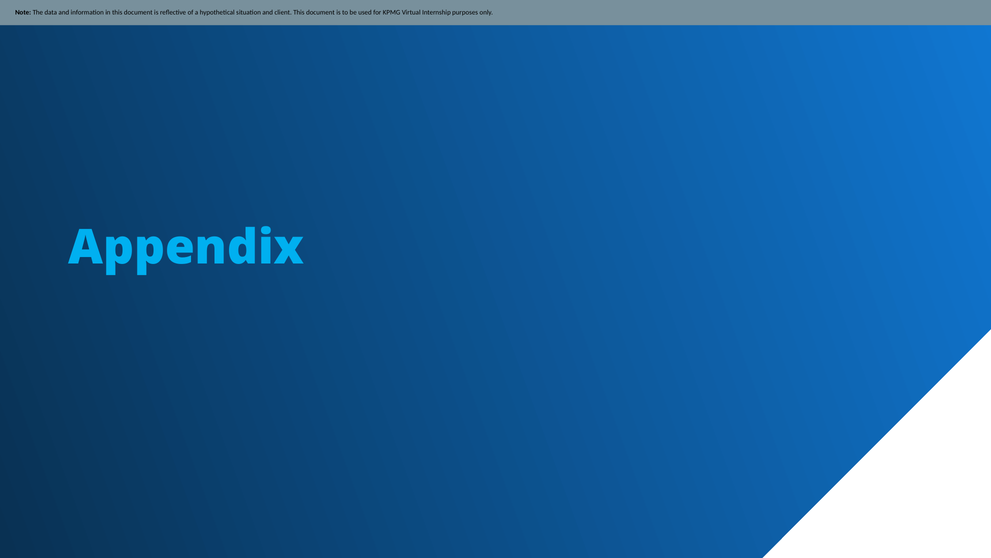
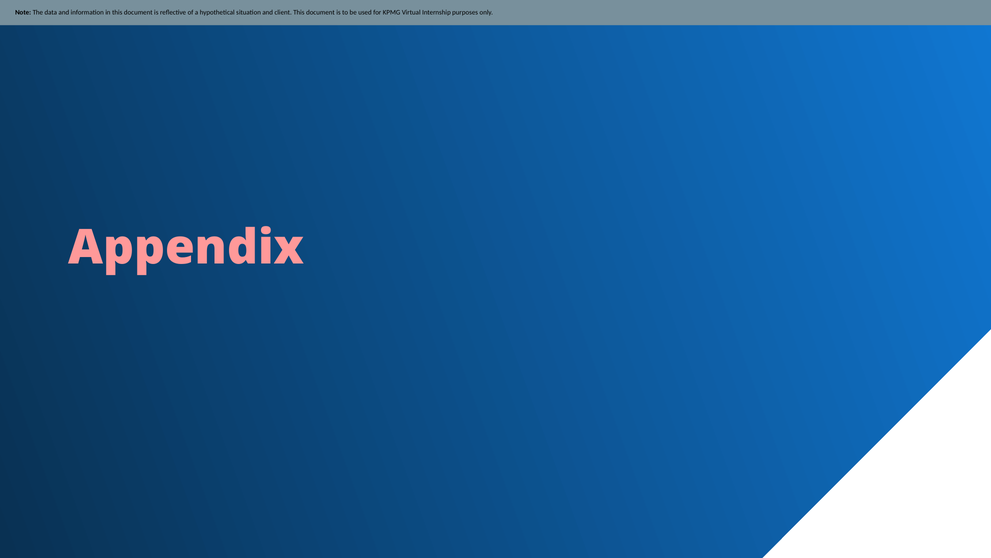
Appendix colour: light blue -> pink (186, 248)
